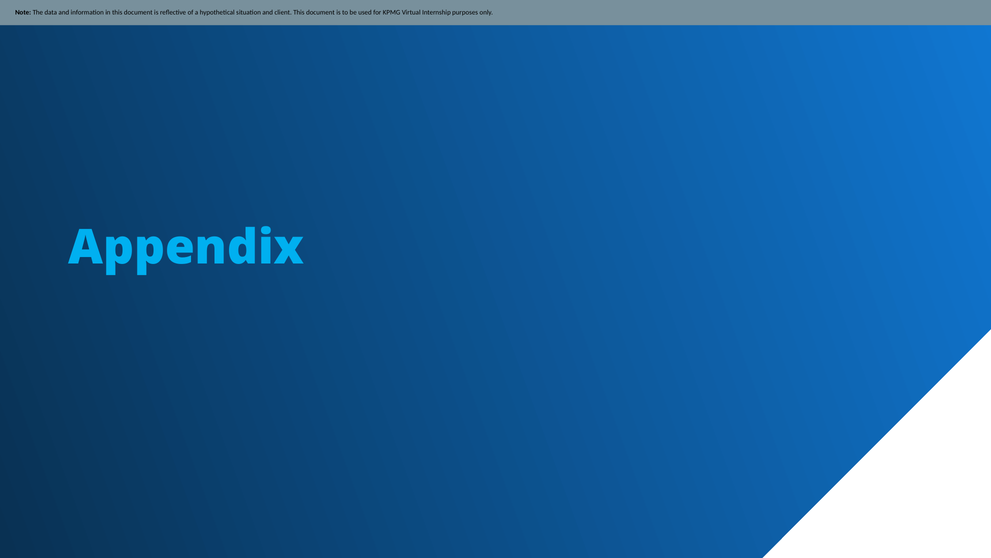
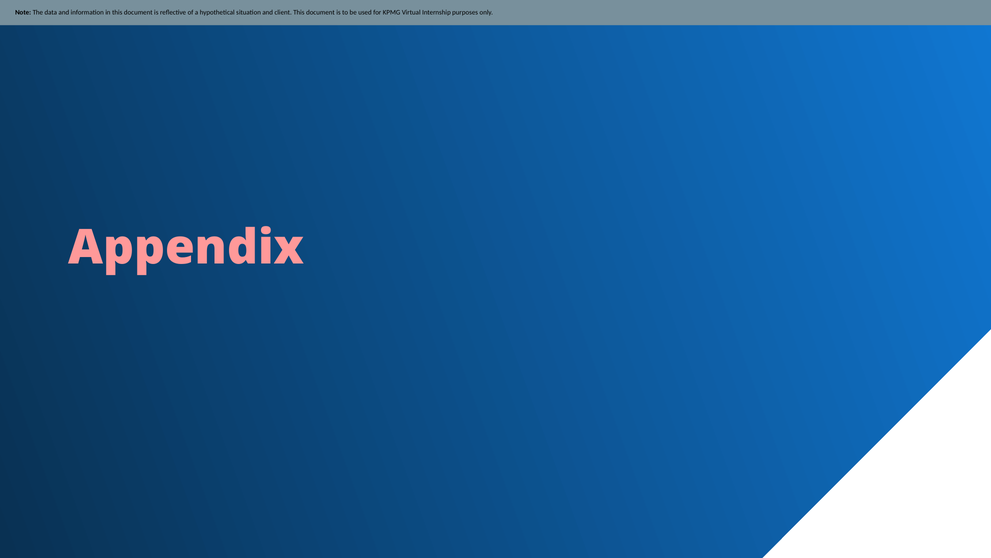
Appendix colour: light blue -> pink (186, 248)
